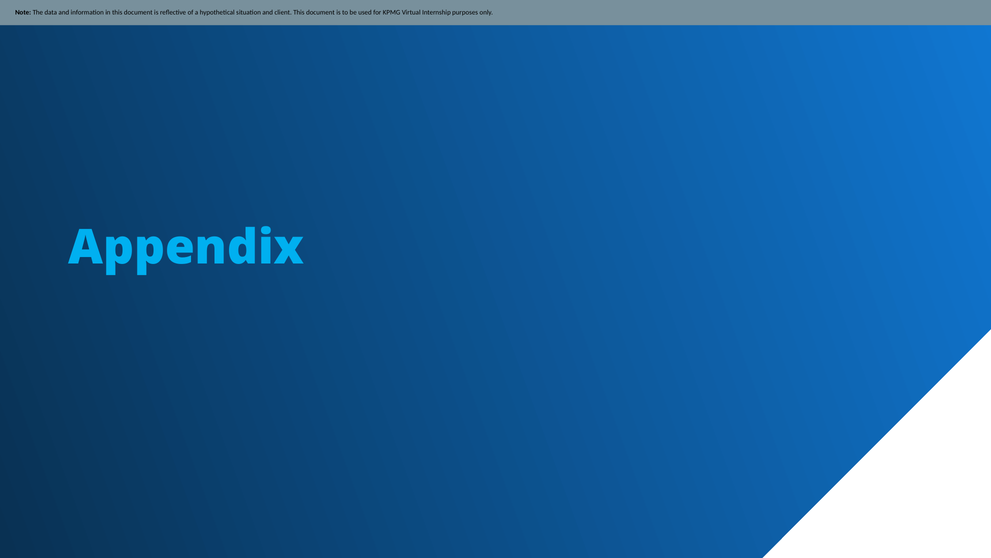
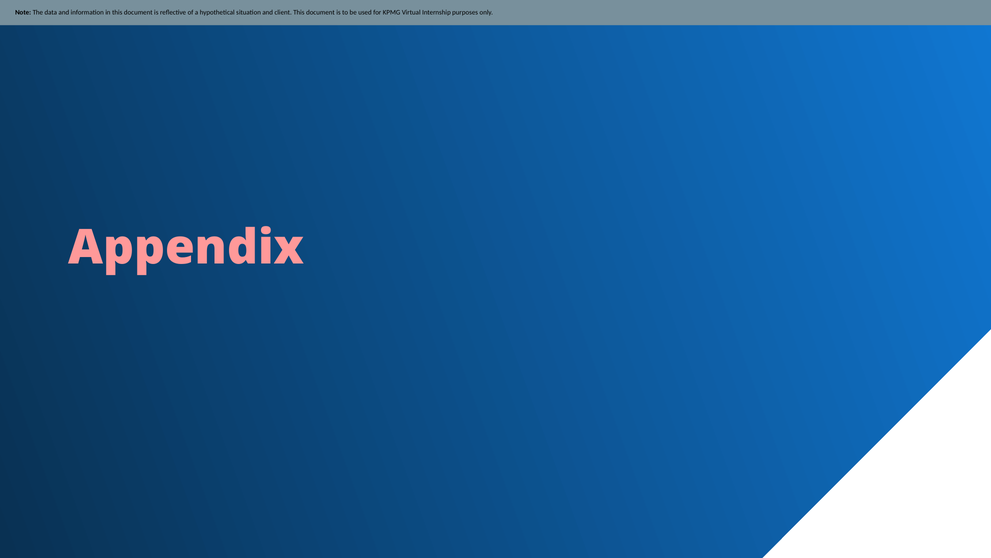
Appendix colour: light blue -> pink (186, 248)
